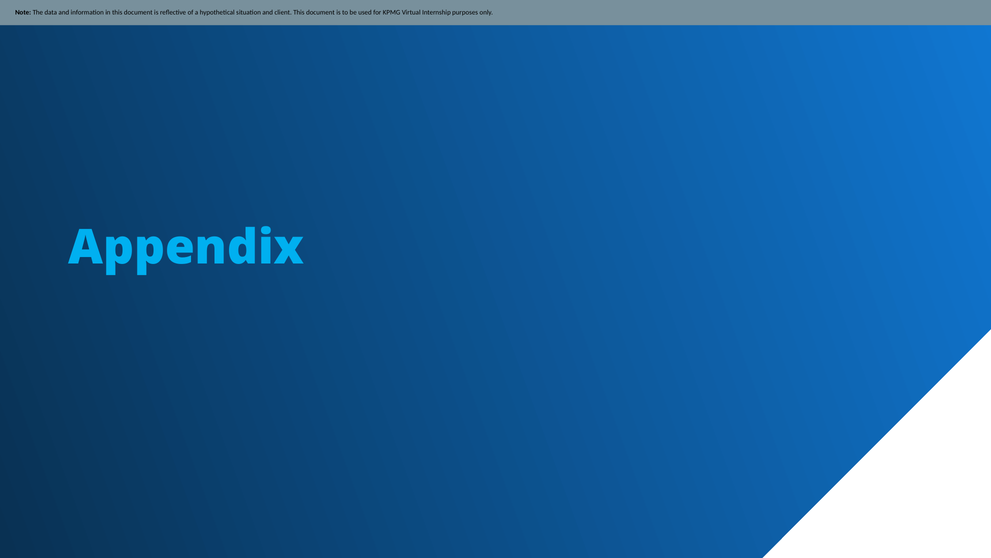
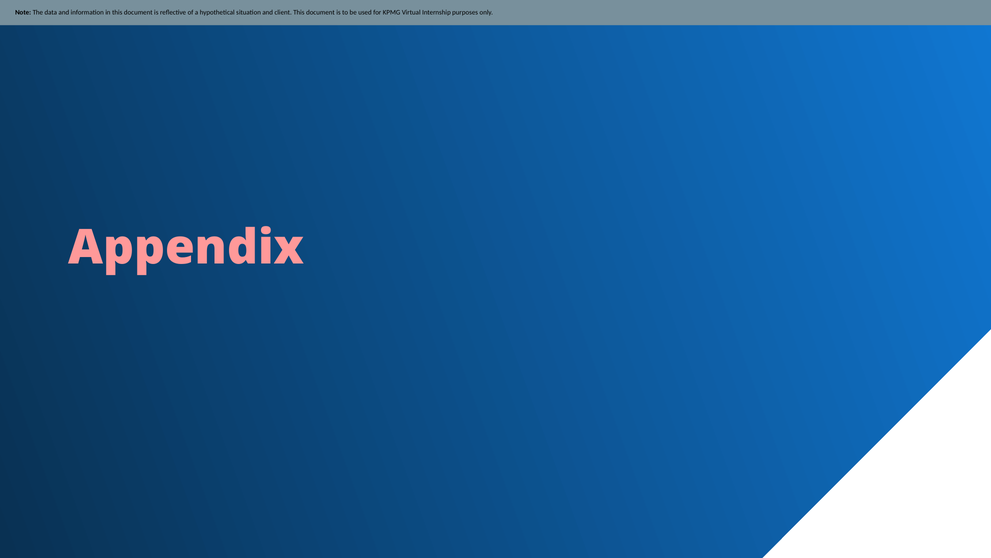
Appendix colour: light blue -> pink (186, 248)
